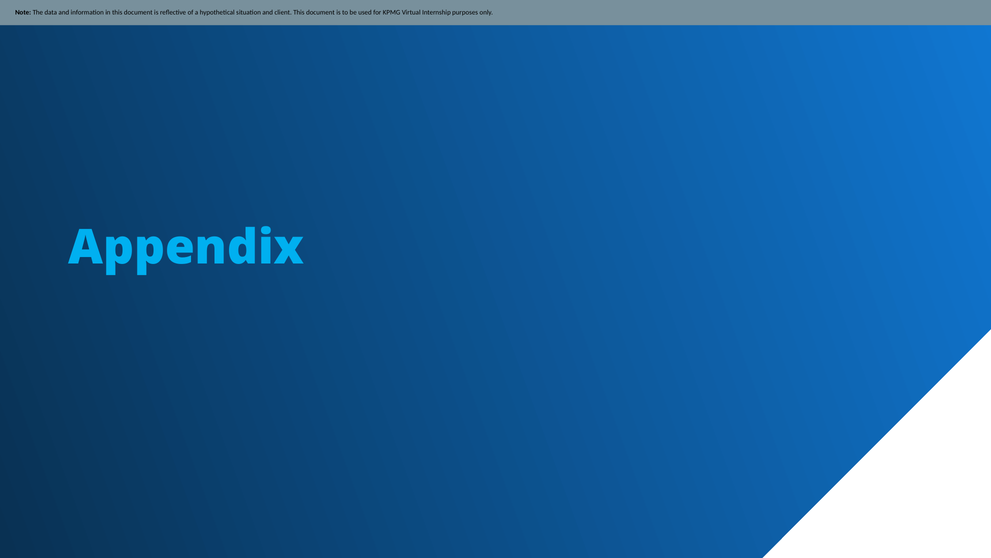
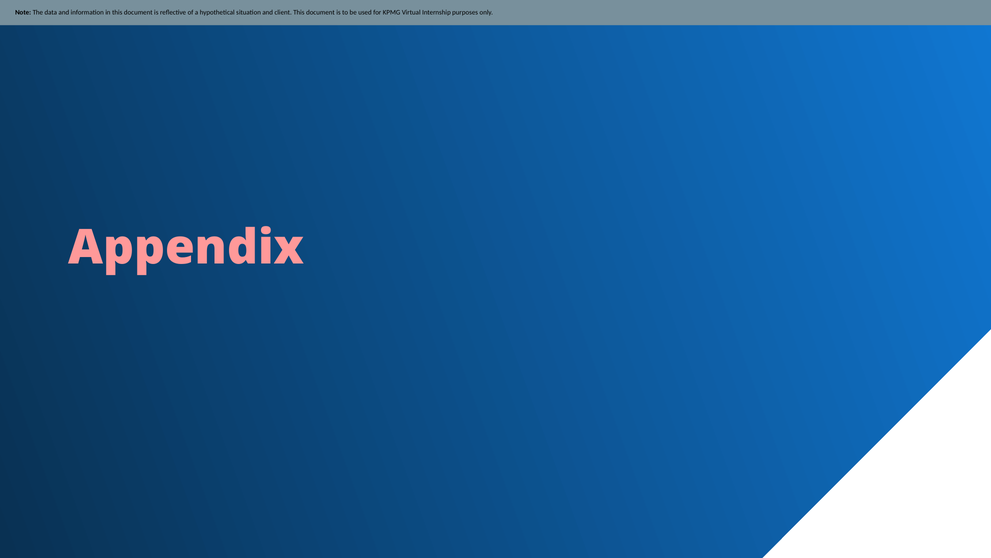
Appendix colour: light blue -> pink (186, 248)
